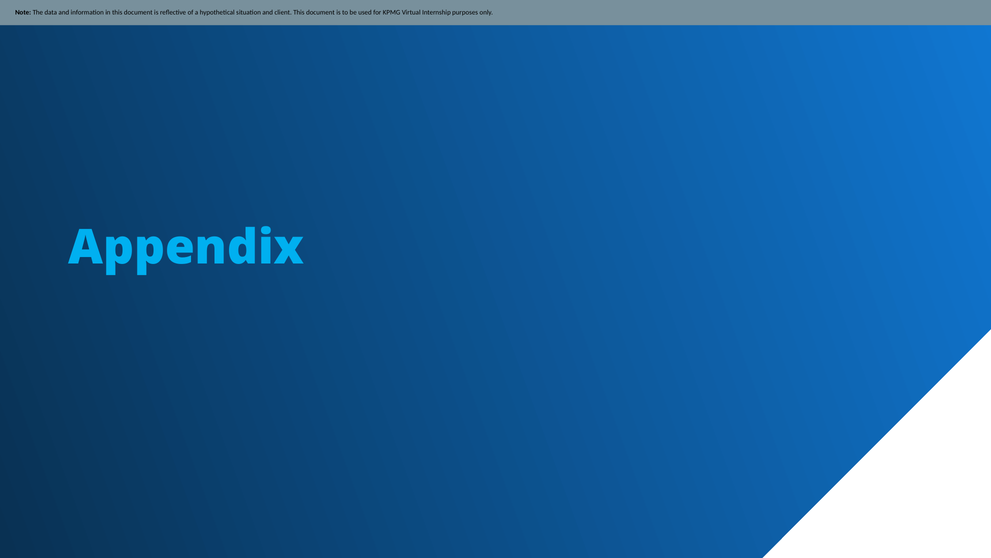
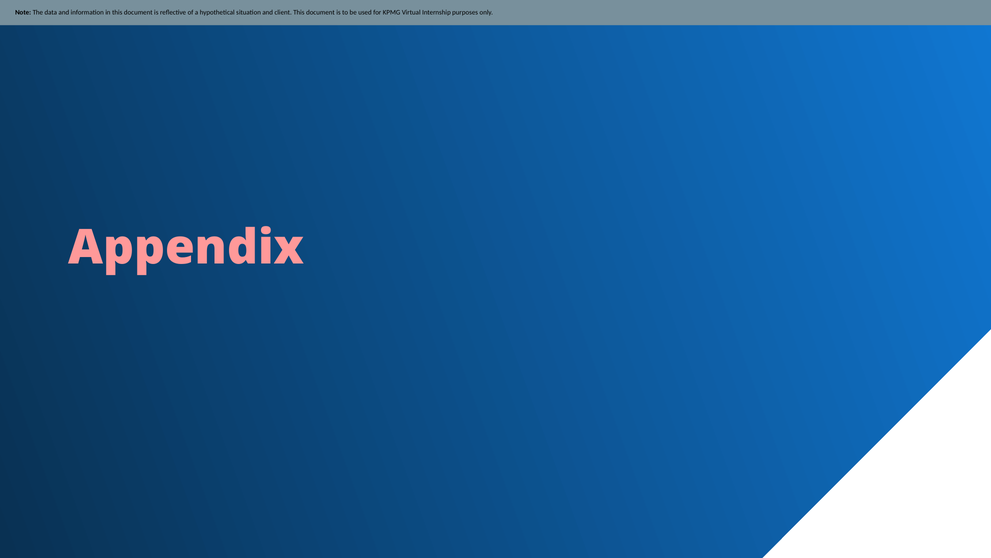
Appendix colour: light blue -> pink (186, 248)
